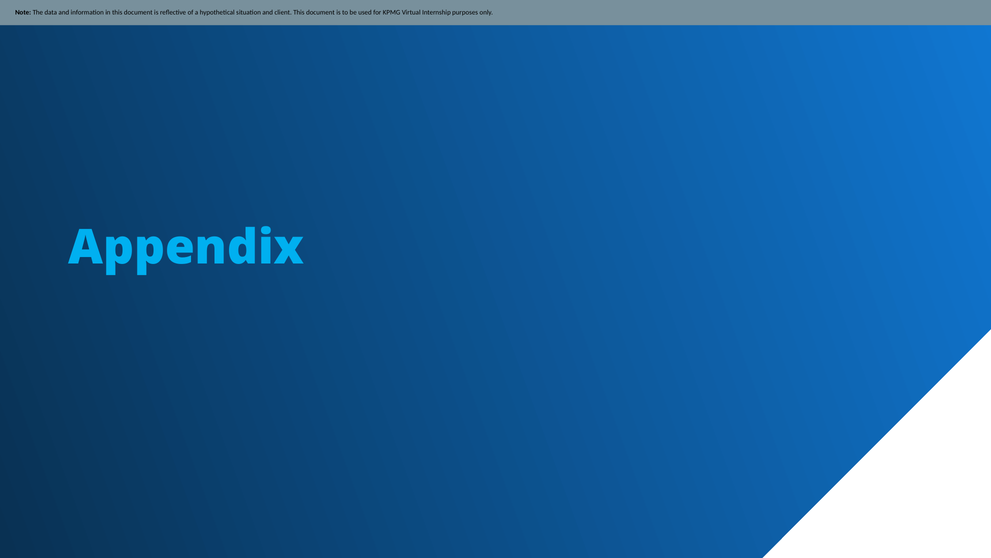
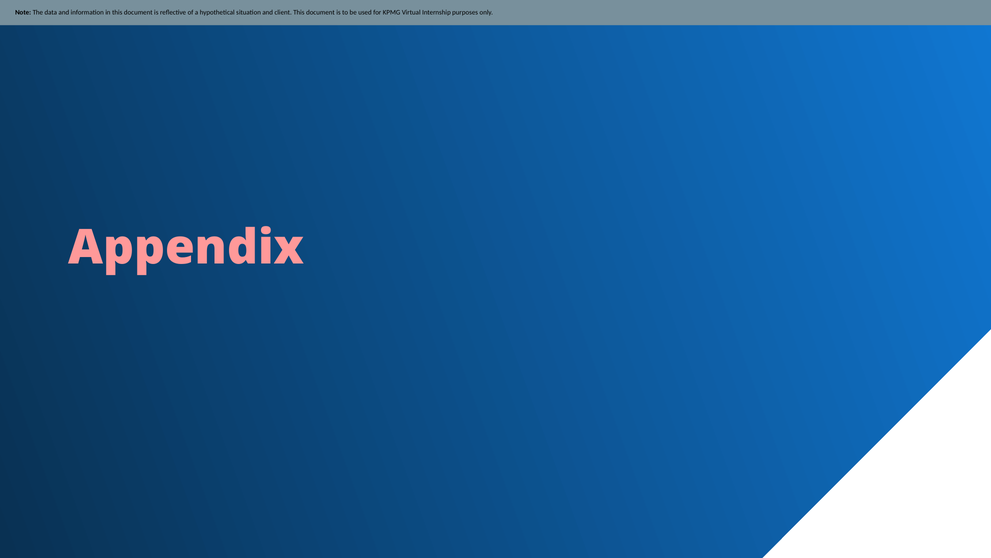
Appendix colour: light blue -> pink (186, 248)
